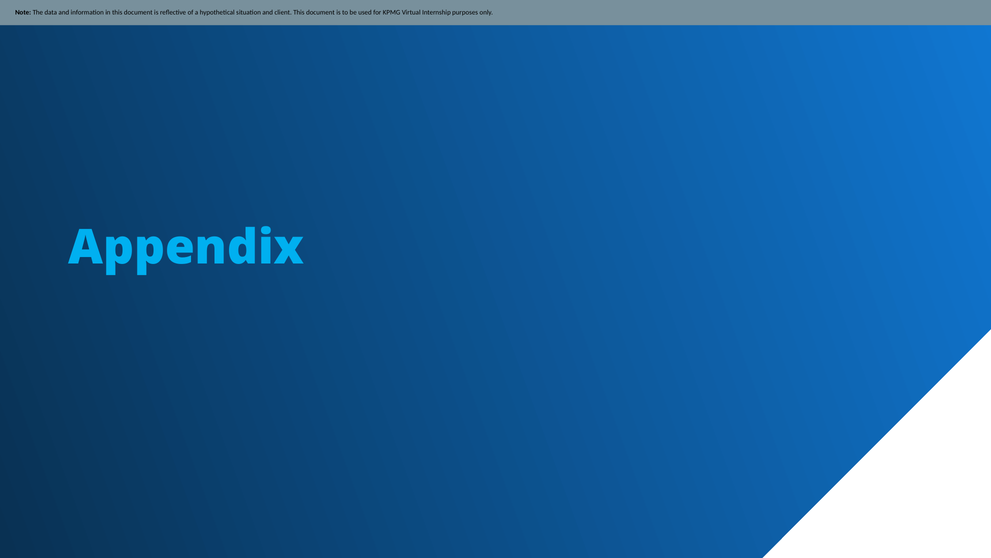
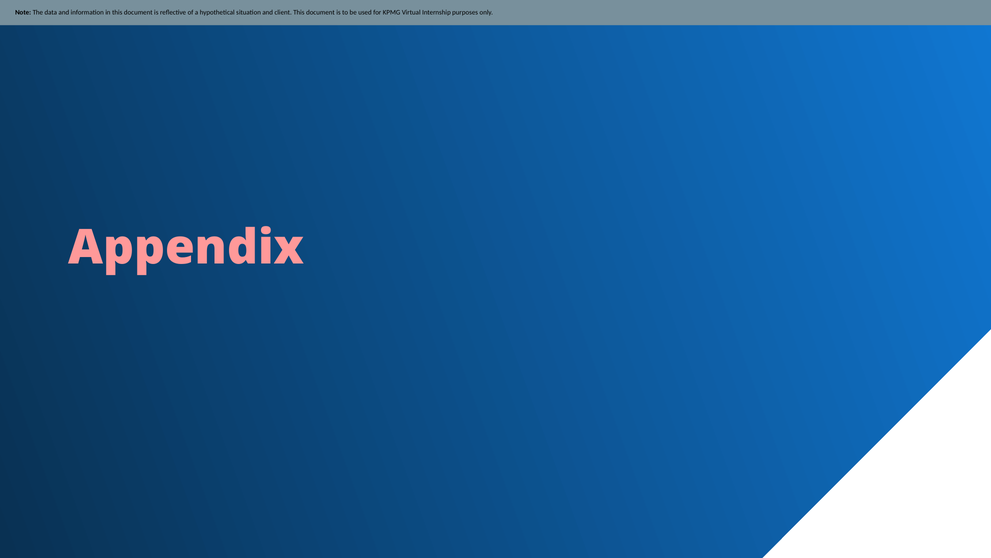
Appendix colour: light blue -> pink (186, 248)
